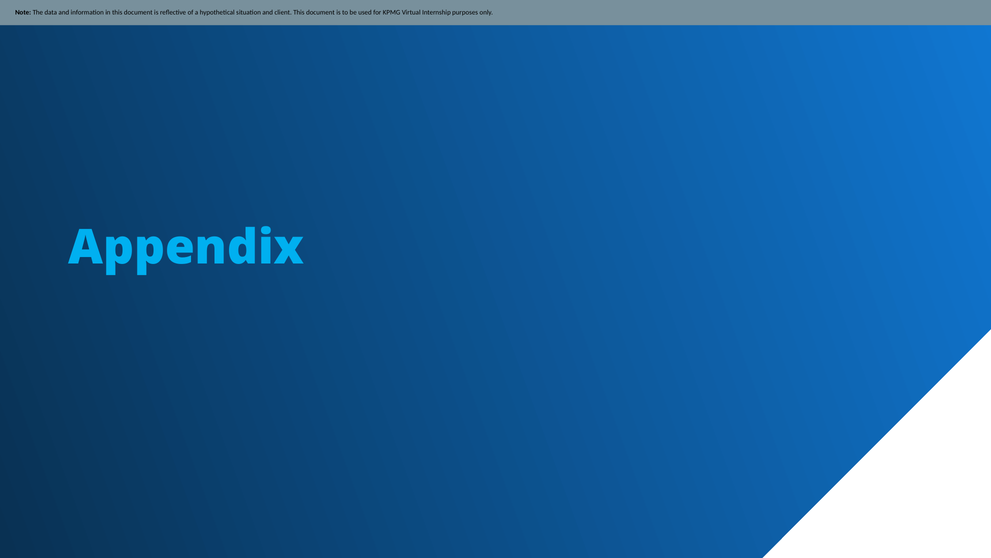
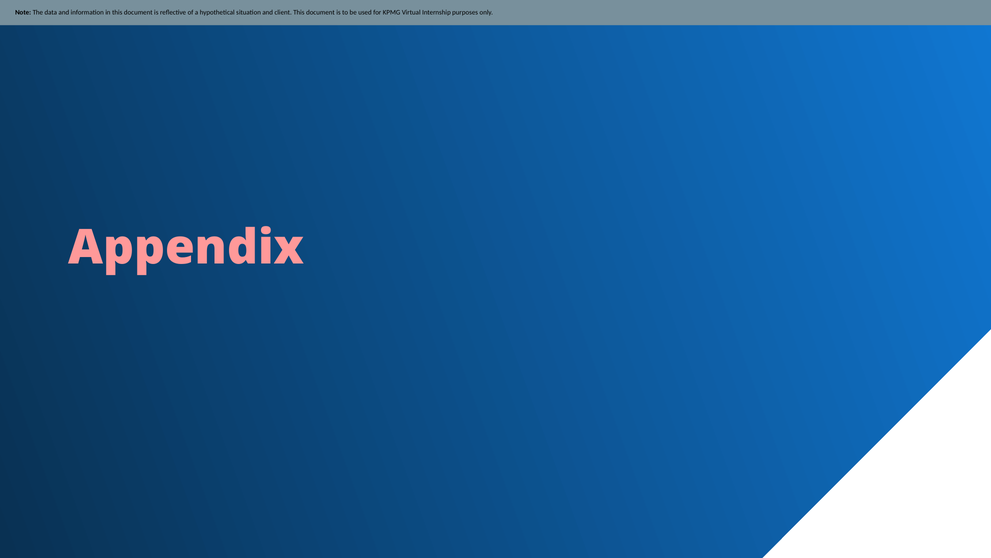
Appendix colour: light blue -> pink (186, 248)
